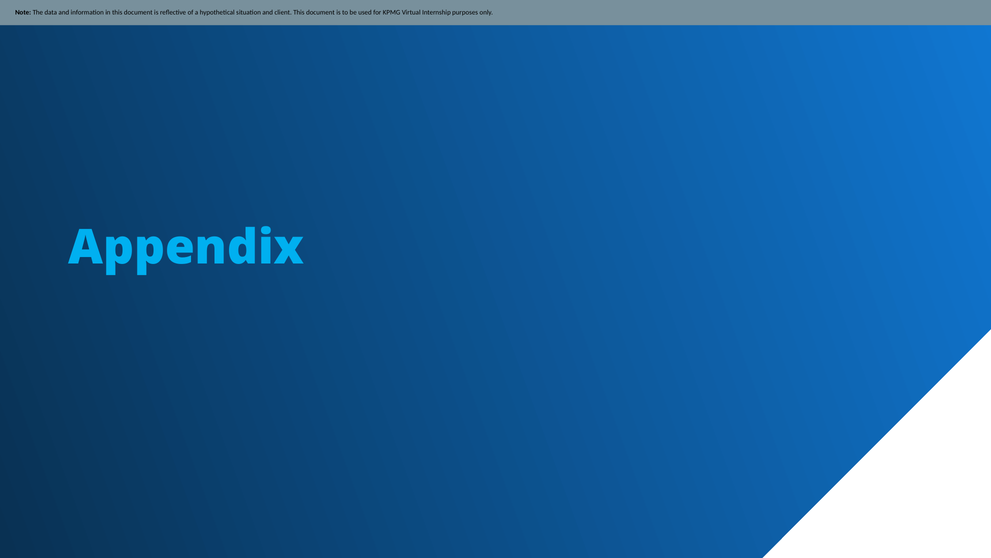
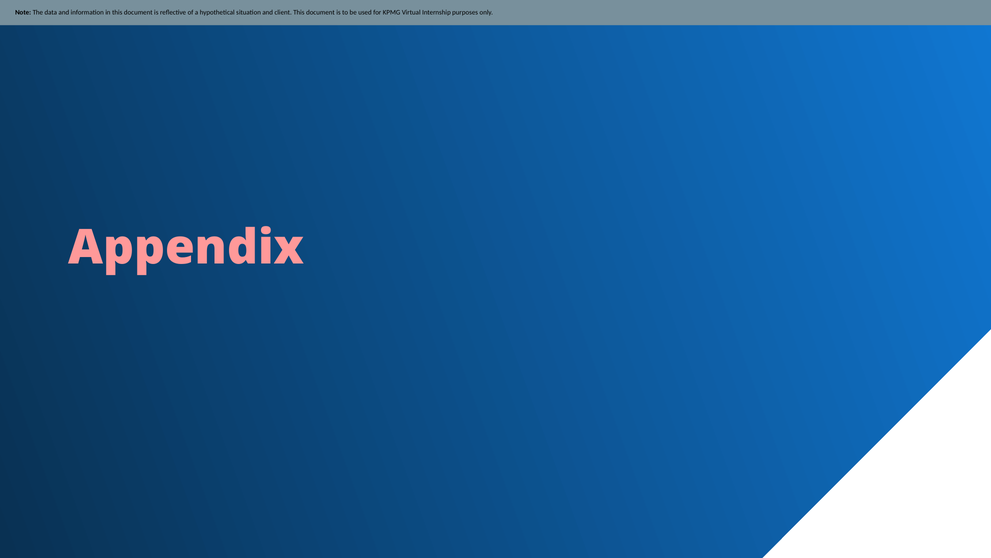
Appendix colour: light blue -> pink (186, 248)
